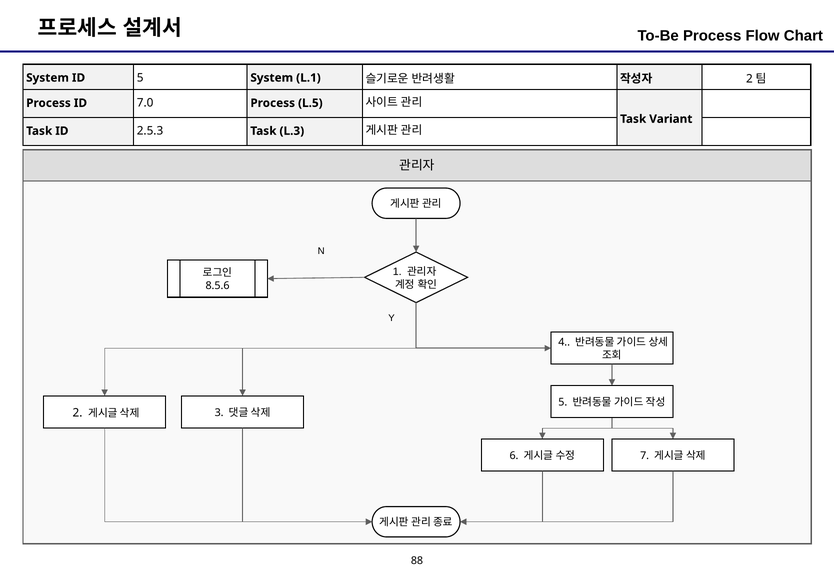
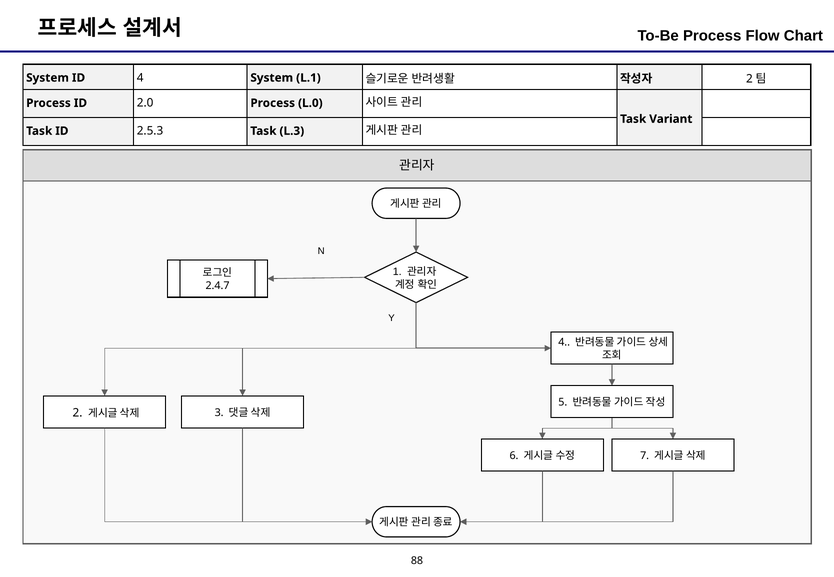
ID 5: 5 -> 4 (140, 78)
7.0: 7.0 -> 2.0 (145, 103)
L.5: L.5 -> L.0 (310, 103)
8.5.6: 8.5.6 -> 2.4.7 (218, 286)
